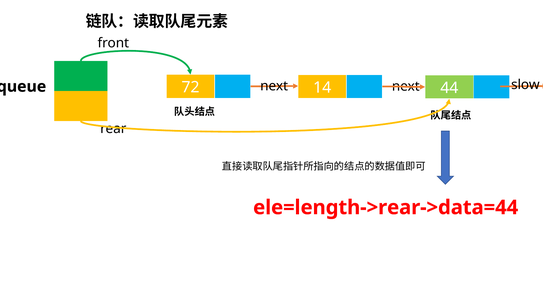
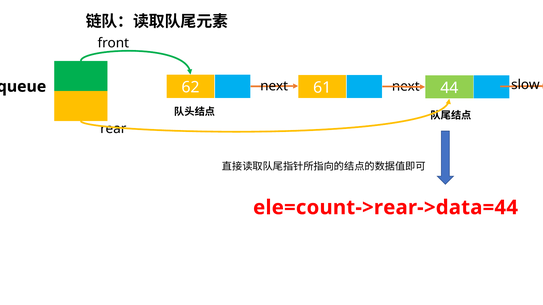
72: 72 -> 62 (191, 88)
14: 14 -> 61 (322, 88)
ele=length->rear->data=44: ele=length->rear->data=44 -> ele=count->rear->data=44 (386, 208)
